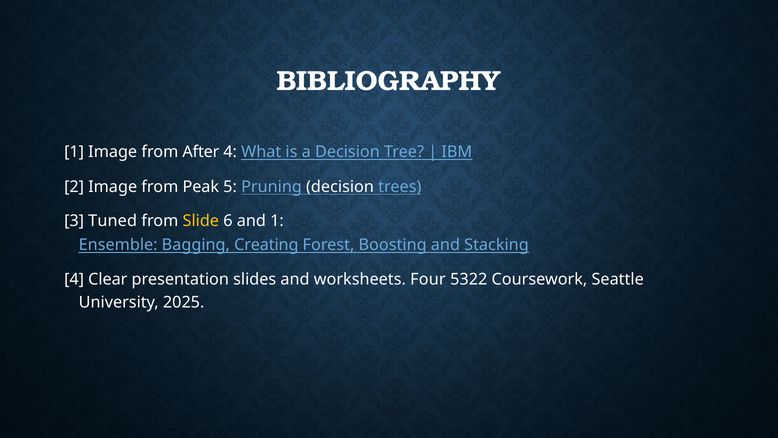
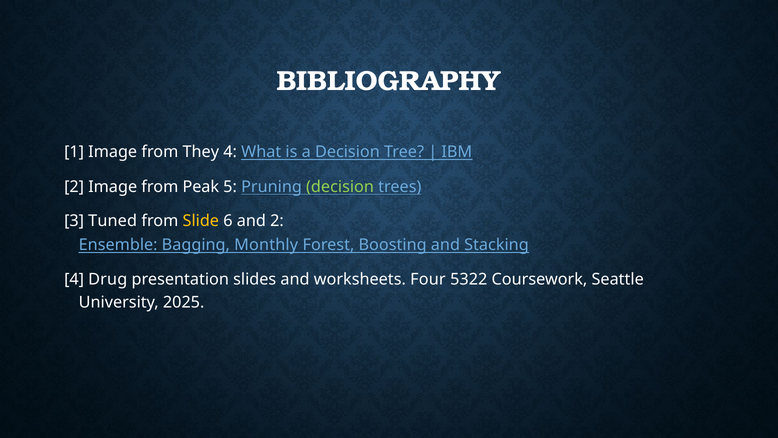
After: After -> They (201, 152)
decision colour: white -> light green (340, 187)
and 1: 1 -> 2 (277, 221)
Creating: Creating -> Monthly (266, 245)
Clear: Clear -> Drug (108, 279)
